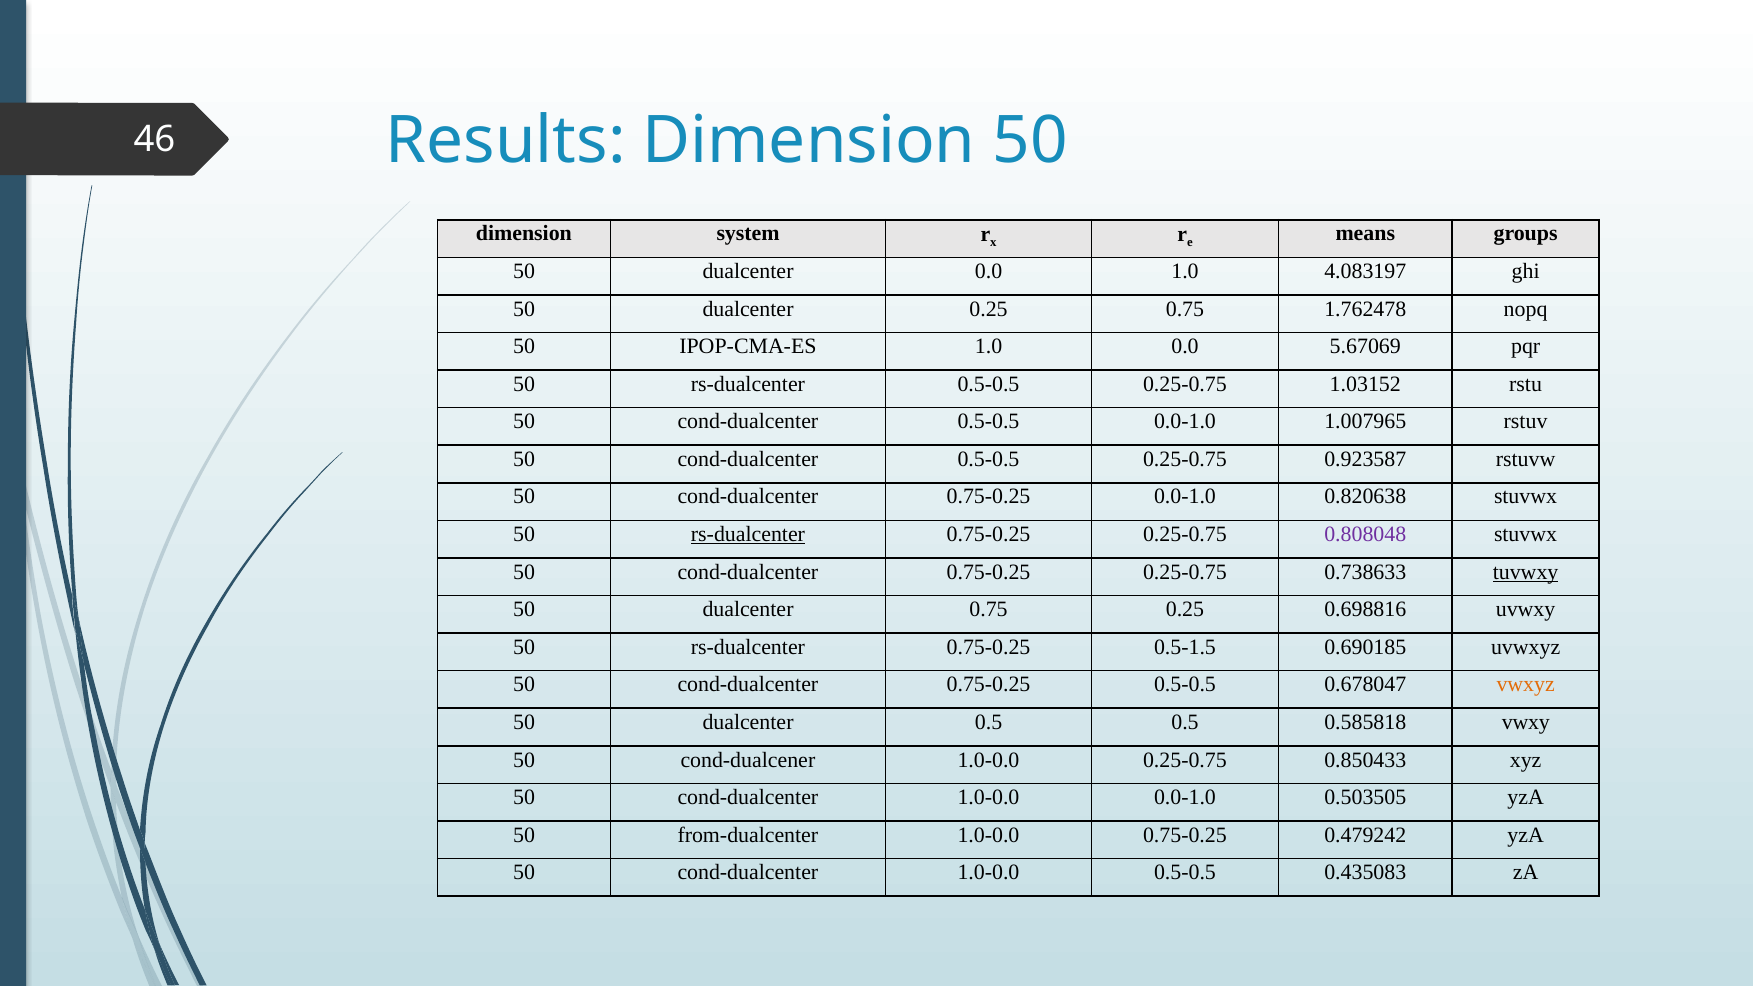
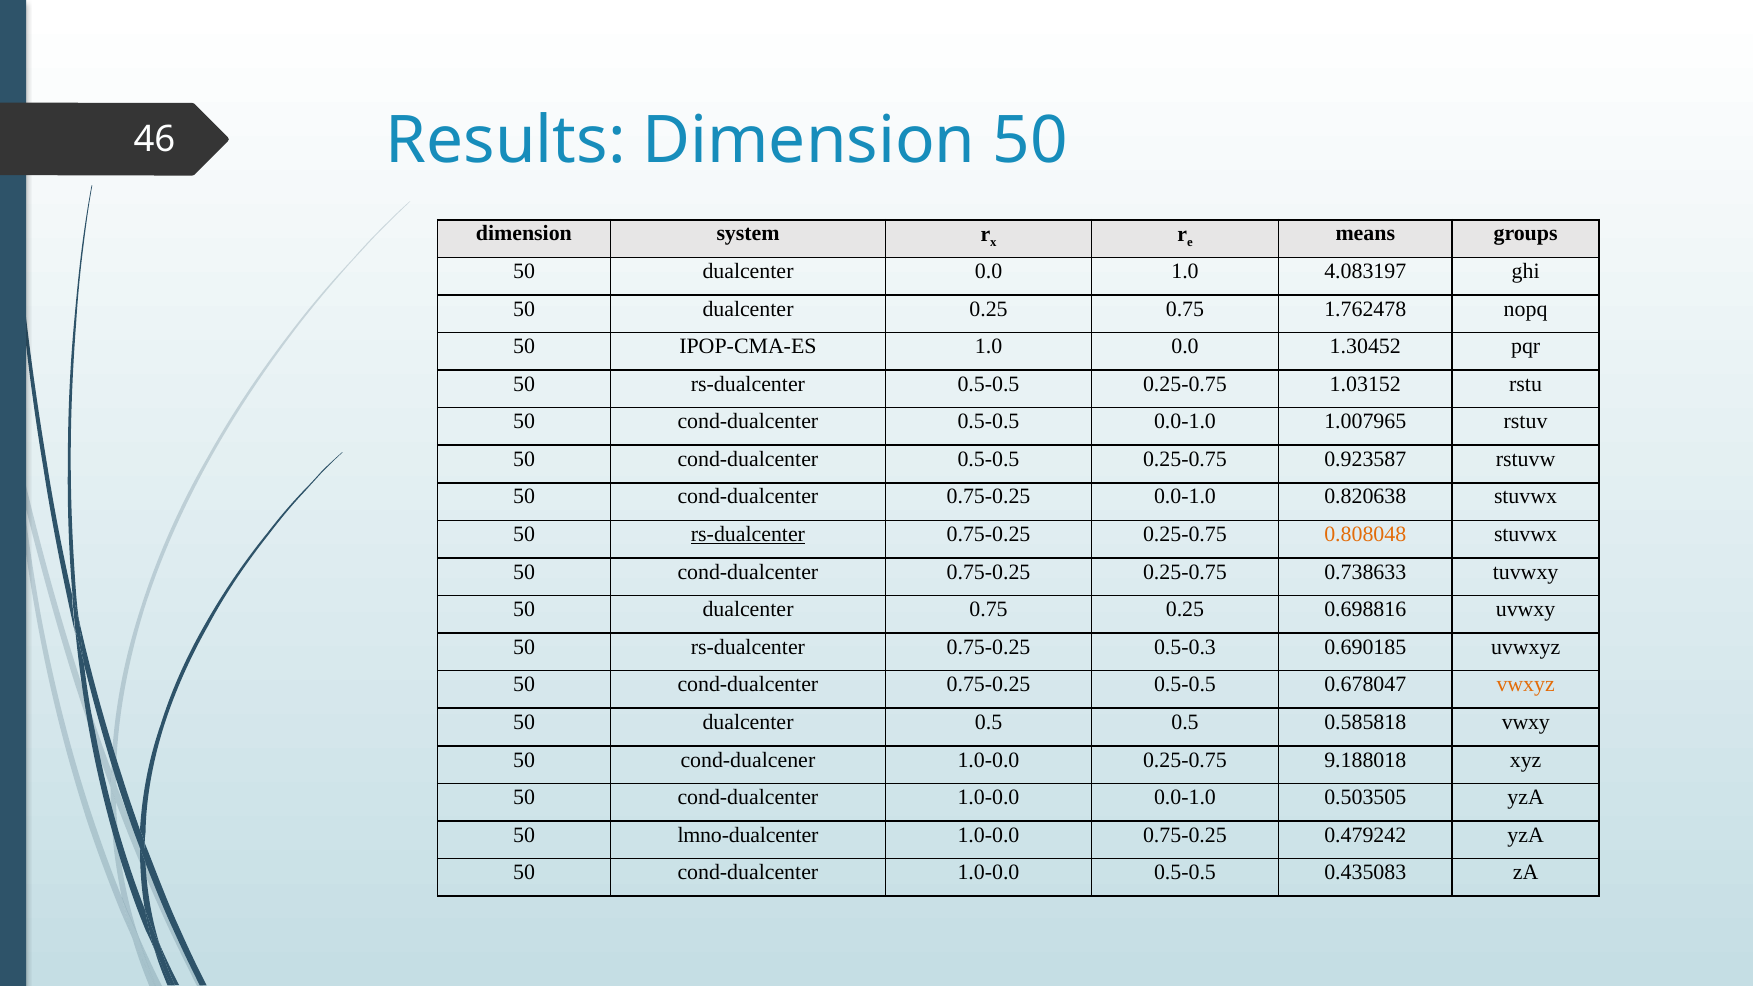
5.67069: 5.67069 -> 1.30452 (1365, 346)
0.808048 colour: purple -> orange (1365, 534)
tuvwxy underline: present -> none (1526, 572)
0.5-1.5: 0.5-1.5 -> 0.5-0.3 (1185, 647)
0.850433: 0.850433 -> 9.188018 (1365, 760)
from-dualcenter: from-dualcenter -> lmno-dualcenter (748, 835)
